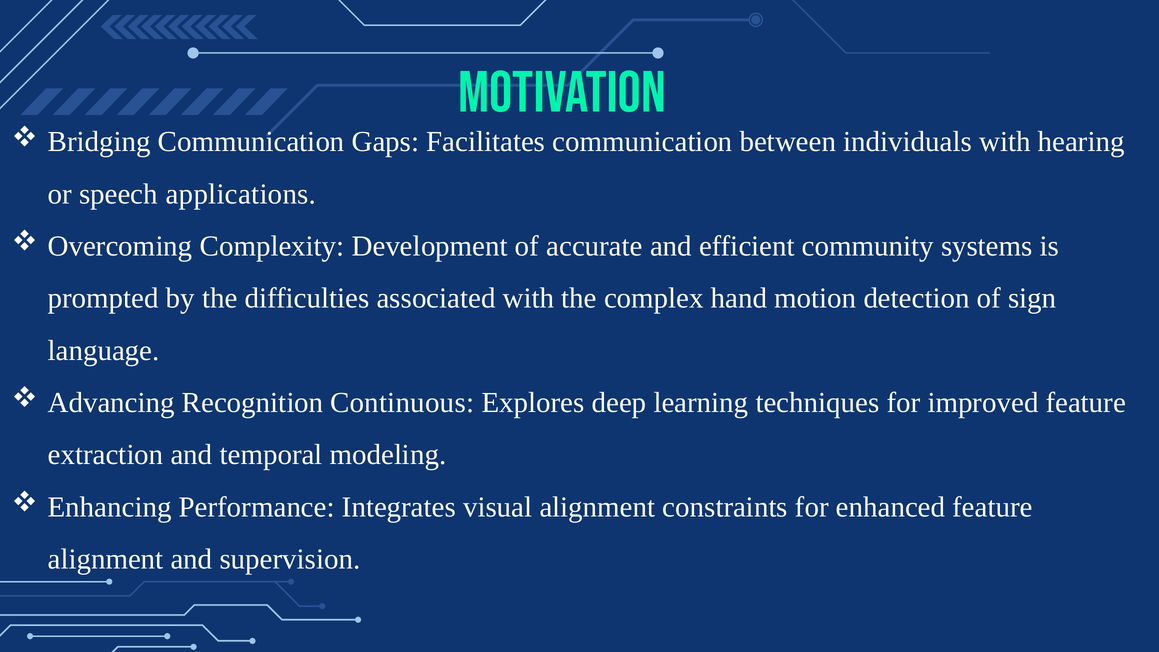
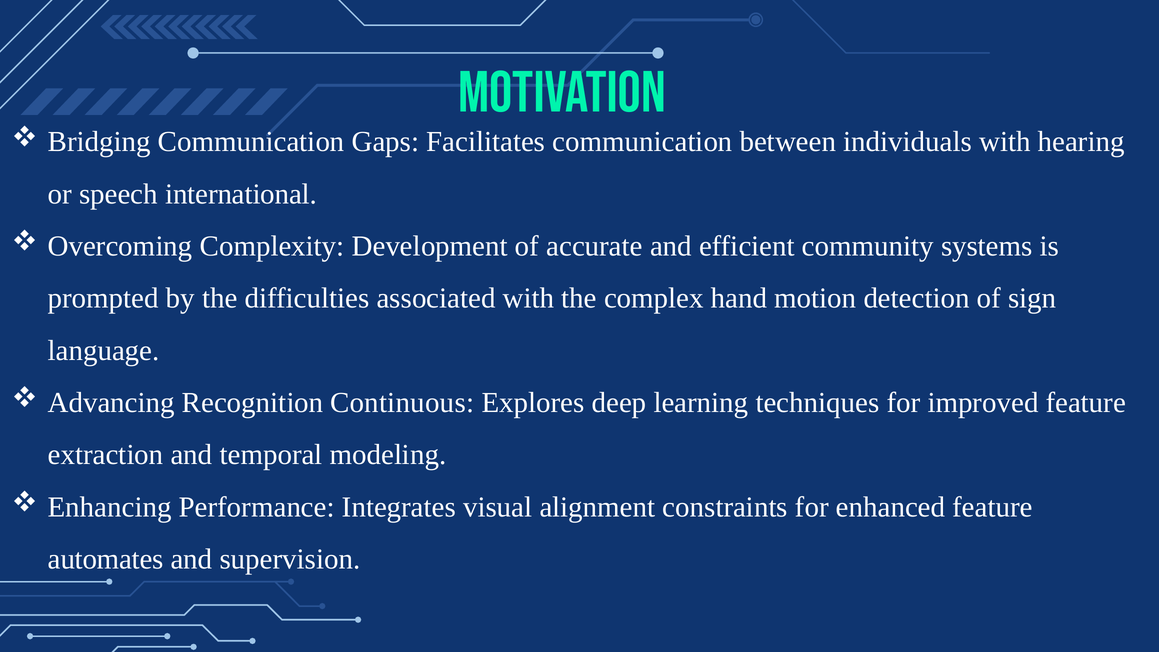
applications: applications -> international (241, 194)
alignment: alignment -> automates (106, 559)
